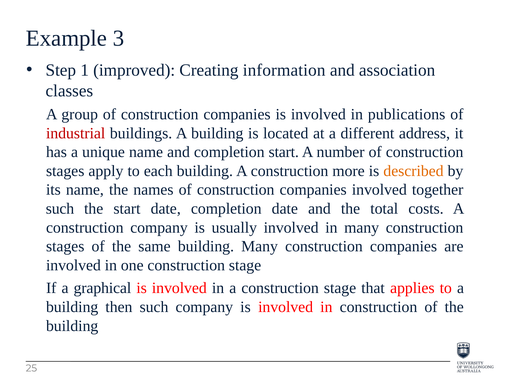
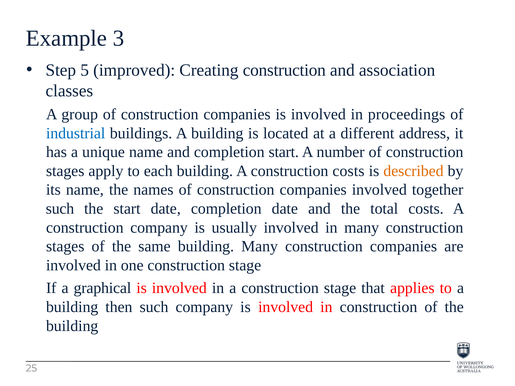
1: 1 -> 5 (85, 70)
Creating information: information -> construction (284, 70)
publications: publications -> proceedings (407, 114)
industrial colour: red -> blue (76, 133)
construction more: more -> costs (348, 171)
